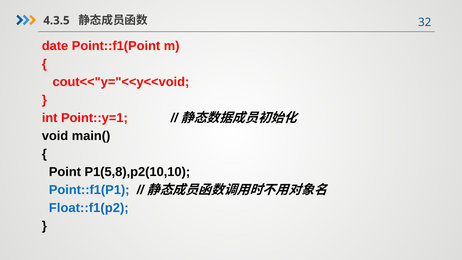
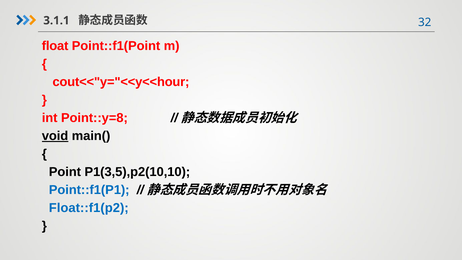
4.3.5: 4.3.5 -> 3.1.1 (56, 21)
date: date -> float (55, 46)
cout<<"y="<<y<<void: cout<<"y="<<y<<void -> cout<<"y="<<y<<hour (121, 82)
Point::y=1: Point::y=1 -> Point::y=8 (94, 118)
void underline: none -> present (55, 136)
P1(5,8),p2(10,10: P1(5,8),p2(10,10 -> P1(3,5),p2(10,10 (137, 172)
